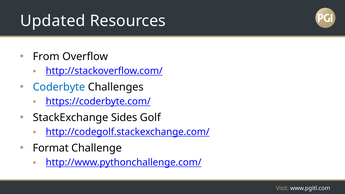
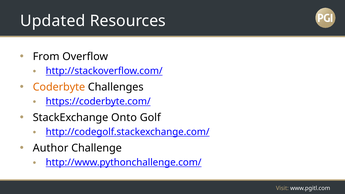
Coderbyte colour: blue -> orange (59, 87)
Sides: Sides -> Onto (124, 118)
Format: Format -> Author (51, 148)
